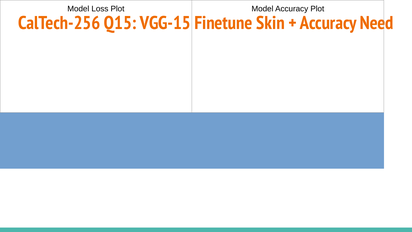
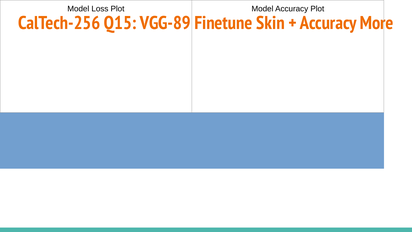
VGG-15: VGG-15 -> VGG-89 (165, 23)
Need: Need -> More (377, 23)
